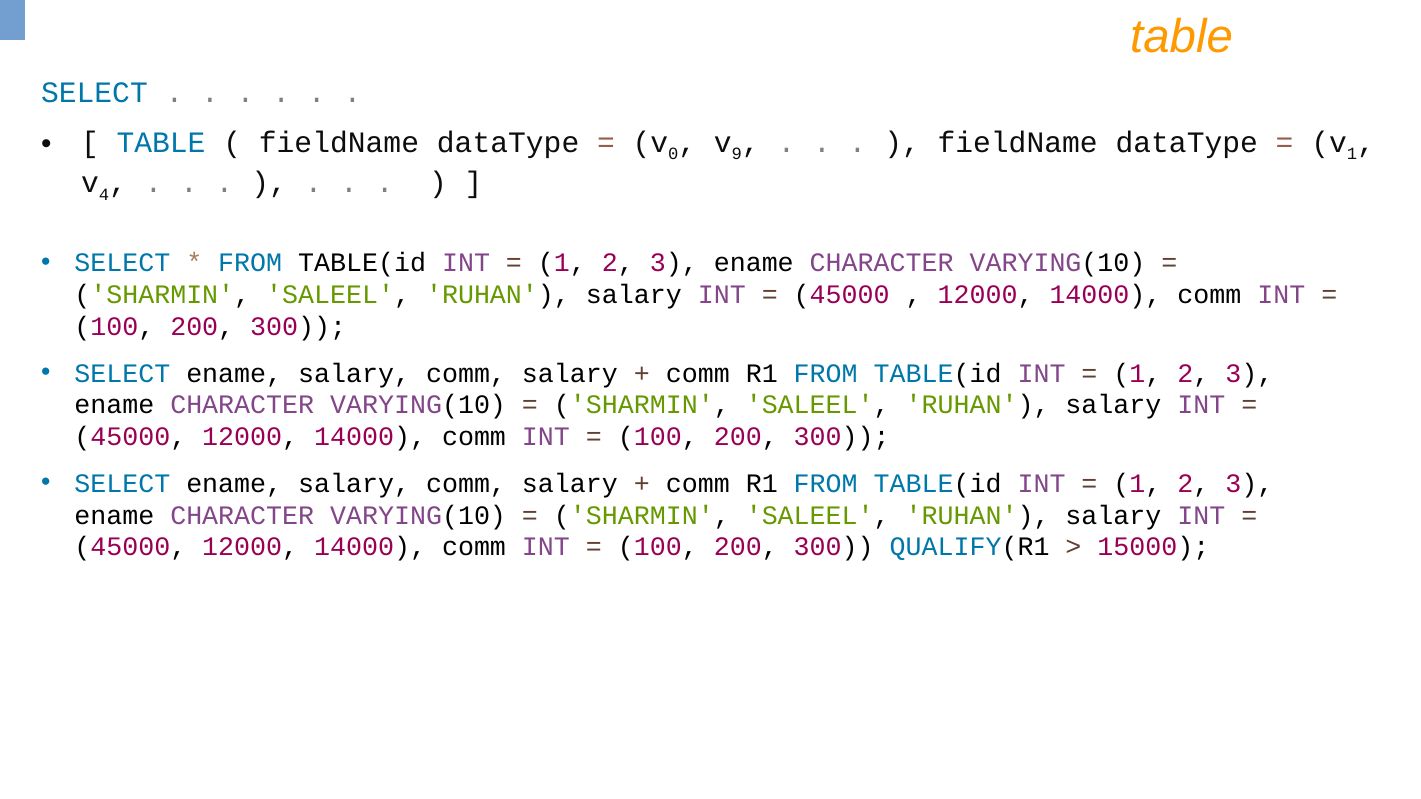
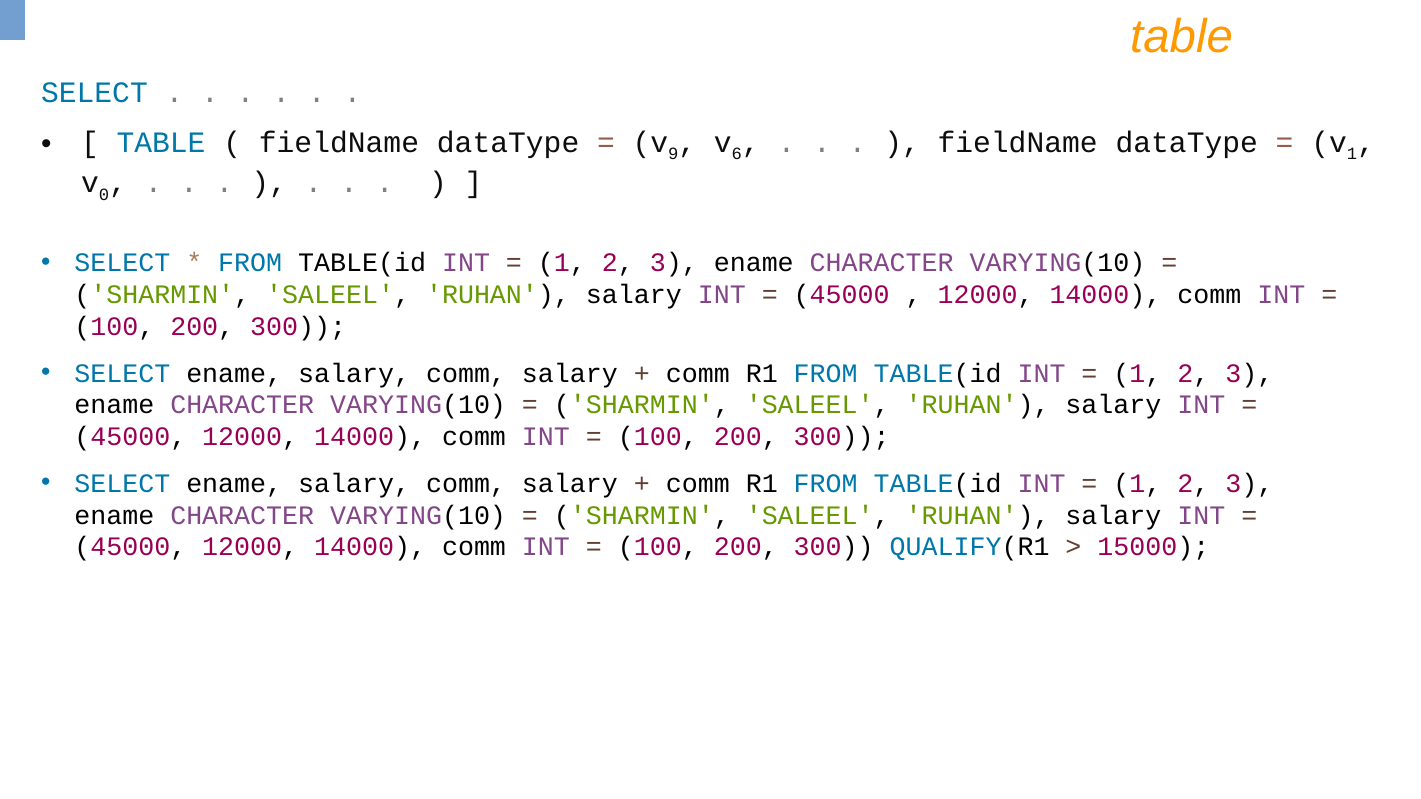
0: 0 -> 9 (673, 154)
9: 9 -> 6 (737, 154)
4: 4 -> 0 (104, 195)
